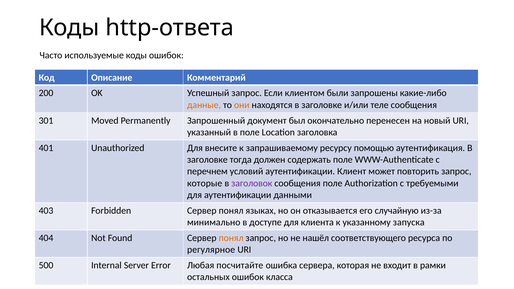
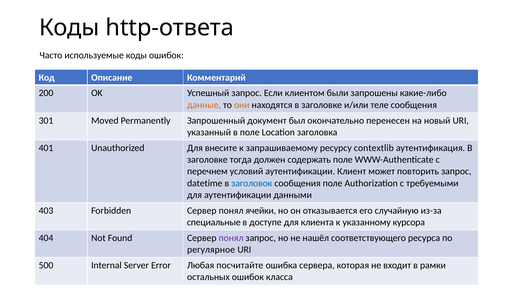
помощью: помощью -> contextlib (374, 148)
которые: которые -> datetime (205, 183)
заголовок colour: purple -> blue (252, 183)
языках: языках -> ячейки (261, 211)
минимально: минимально -> специальные (214, 222)
запуска: запуска -> курсора (409, 222)
понял colour: orange -> purple (231, 238)
